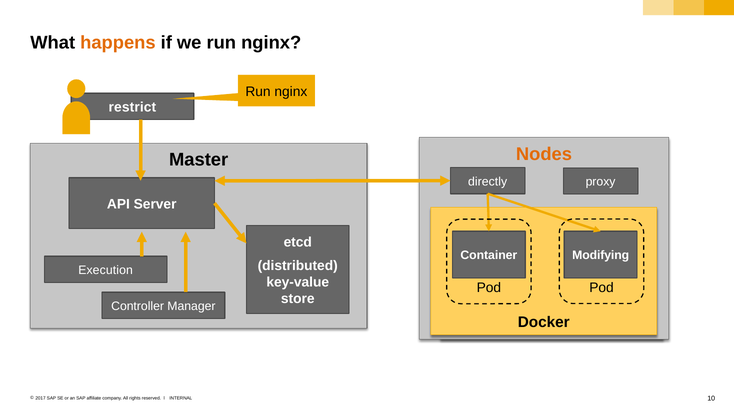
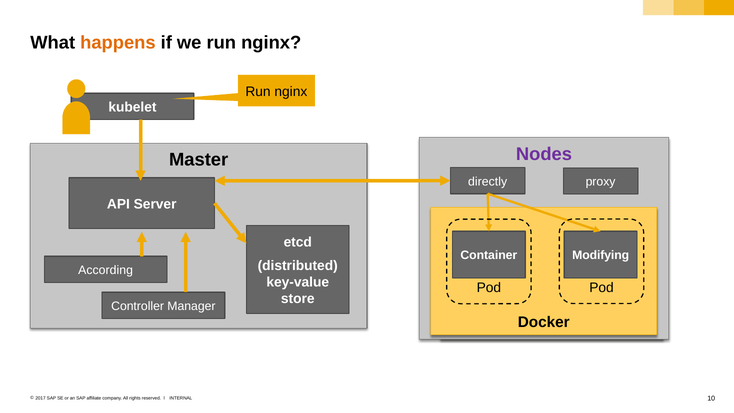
restrict: restrict -> kubelet (132, 107)
Nodes colour: orange -> purple (544, 154)
Execution: Execution -> According (106, 270)
